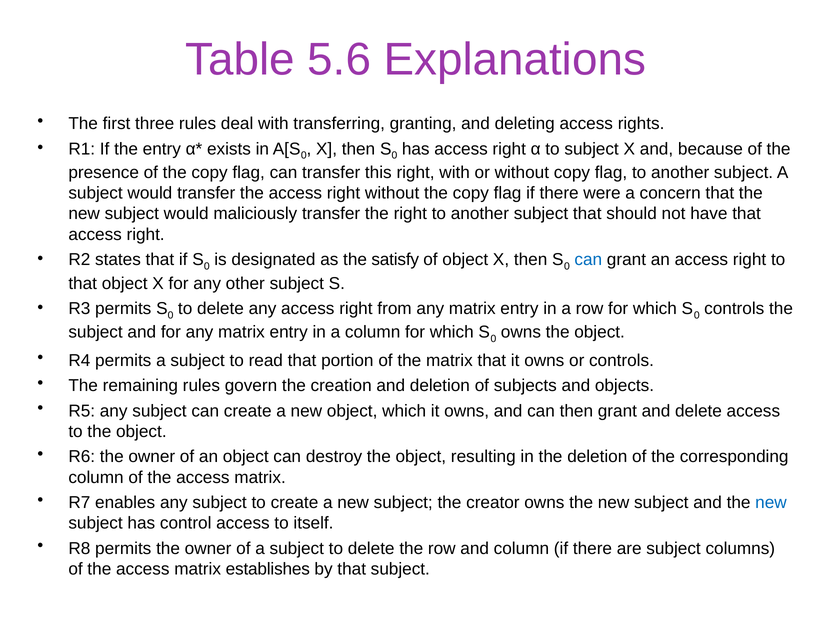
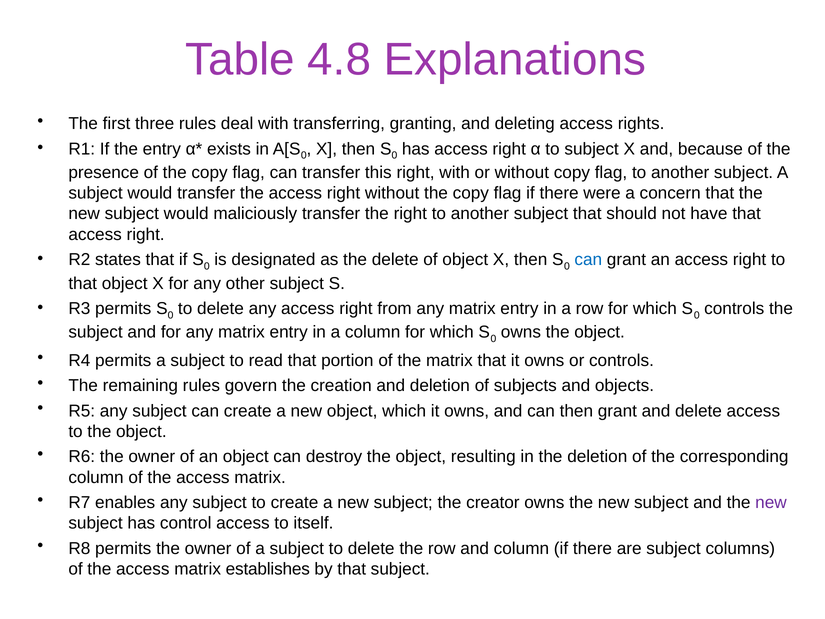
5.6: 5.6 -> 4.8 (339, 59)
the satisfy: satisfy -> delete (395, 260)
new colour: blue -> purple (771, 502)
